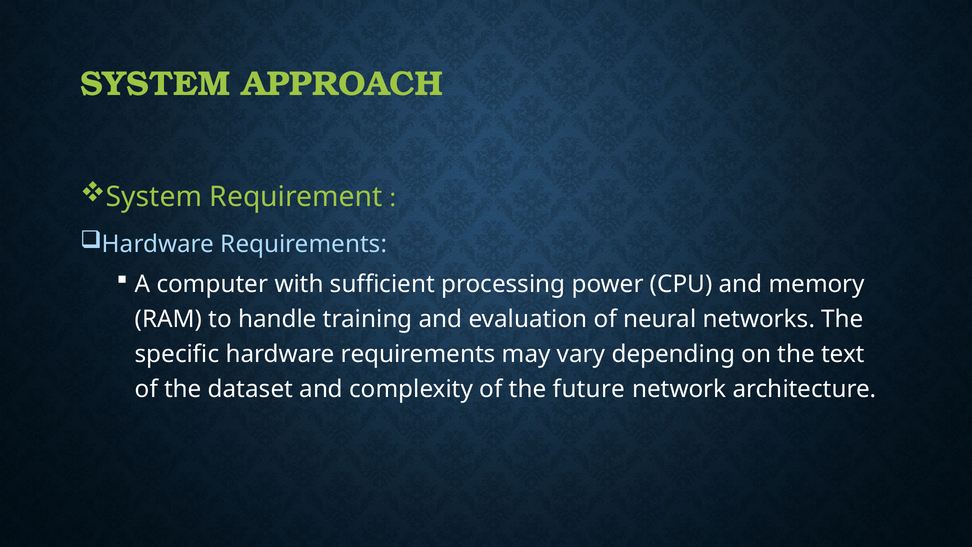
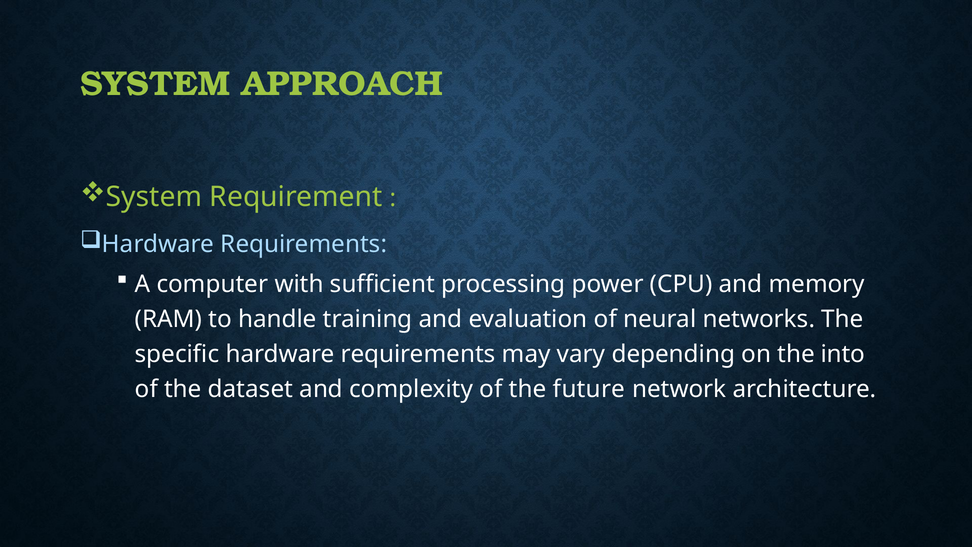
text: text -> into (843, 354)
